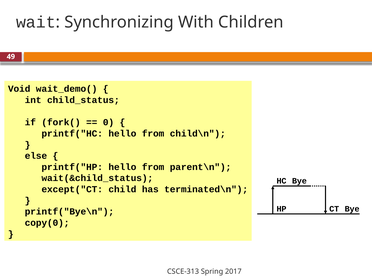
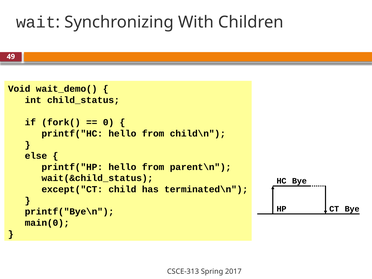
copy(0: copy(0 -> main(0 (47, 223)
